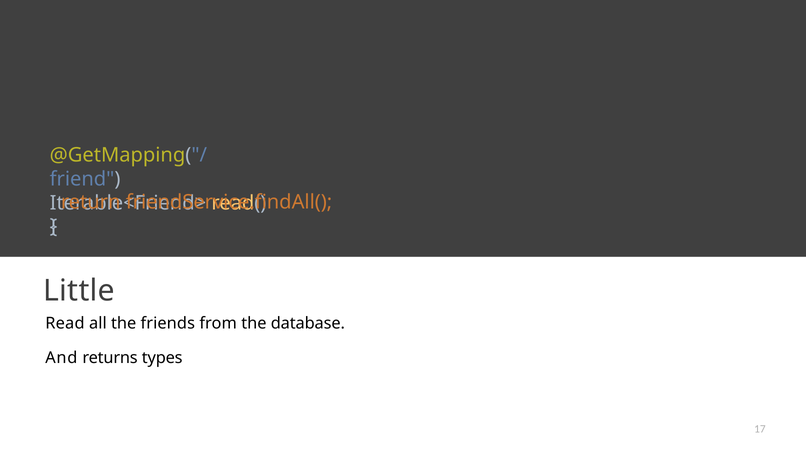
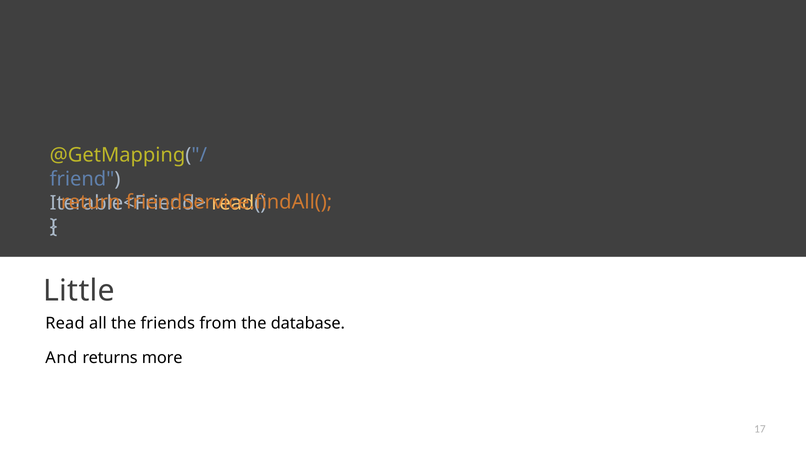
types: types -> more (162, 358)
